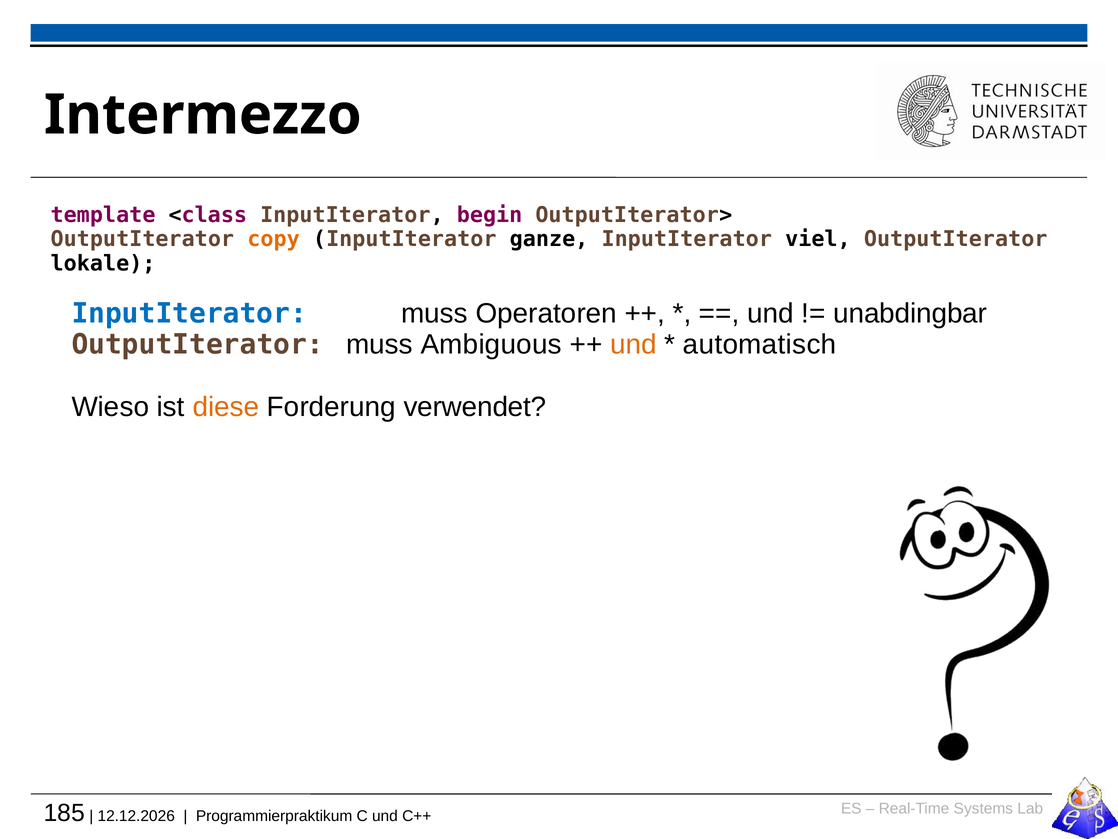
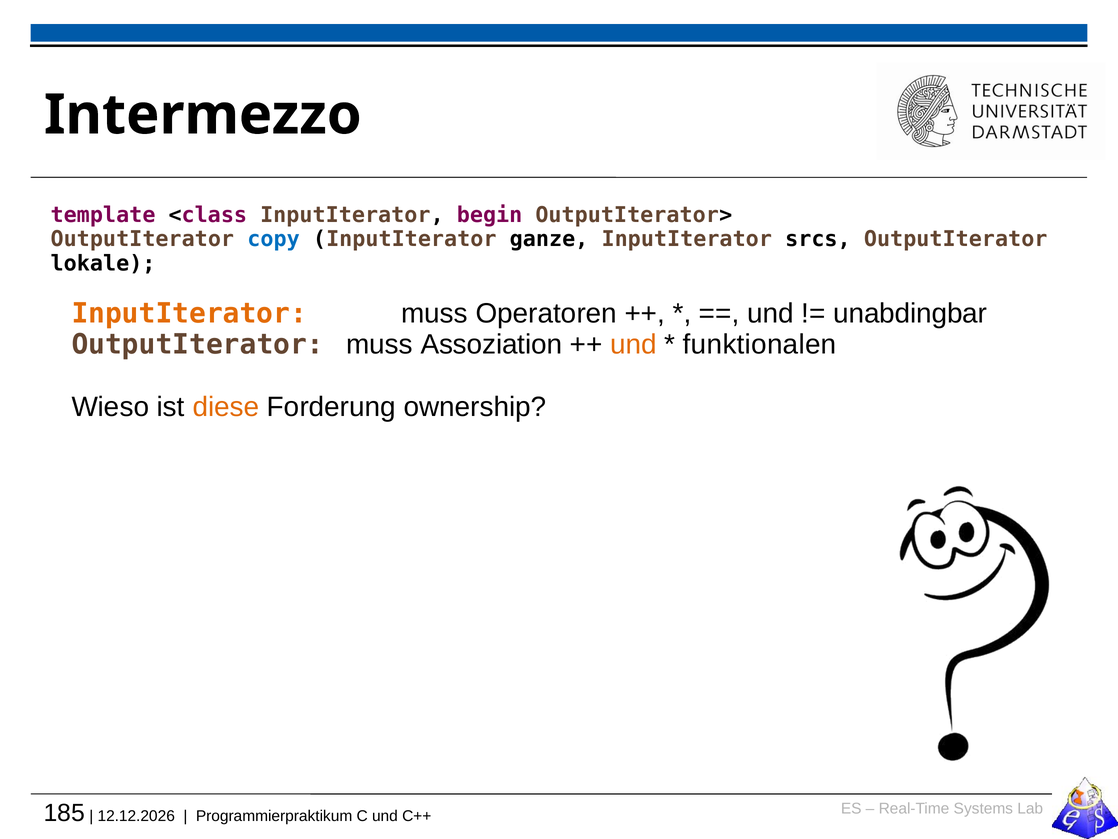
copy colour: orange -> blue (274, 239)
viel: viel -> srcs (818, 239)
InputIterator colour: blue -> orange (189, 313)
Ambiguous: Ambiguous -> Assoziation (491, 344)
automatisch: automatisch -> funktionalen (760, 344)
verwendet: verwendet -> ownership (475, 407)
